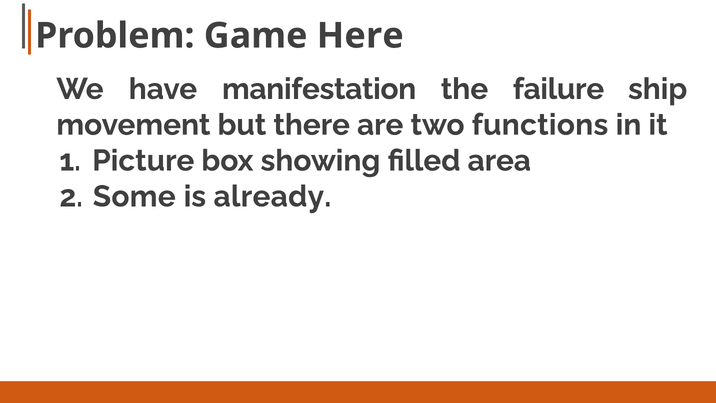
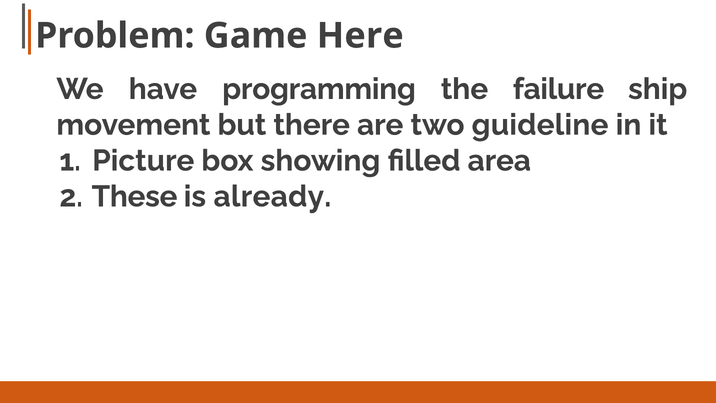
manifestation: manifestation -> programming (319, 89)
functions: functions -> guideline (540, 125)
Some: Some -> These (135, 196)
